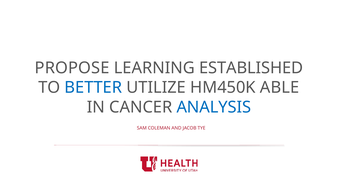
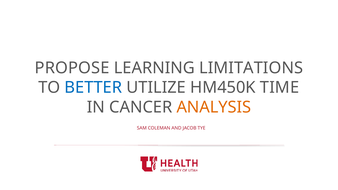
ESTABLISHED: ESTABLISHED -> LIMITATIONS (251, 68)
ABLE: ABLE -> TIME (280, 88)
ANALYSIS colour: blue -> orange (214, 107)
